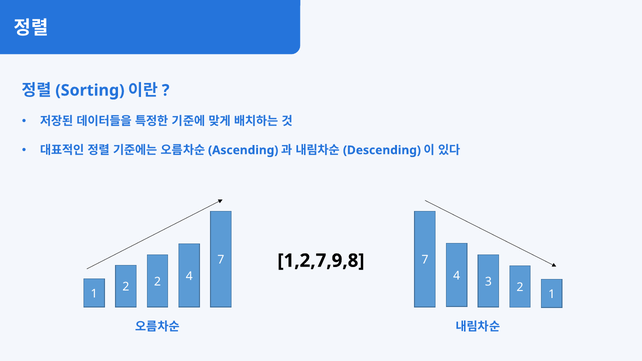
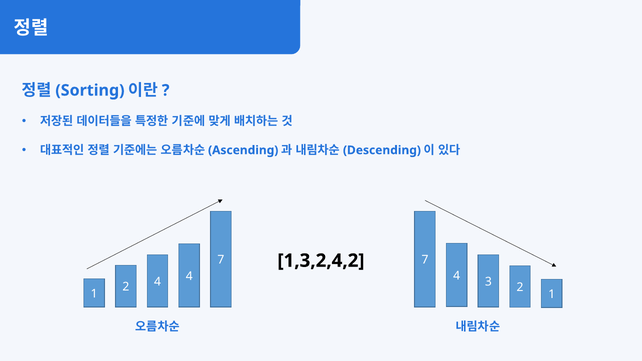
1,2,7,9,8: 1,2,7,9,8 -> 1,3,2,4,2 (321, 261)
2 2: 2 -> 4 (158, 282)
